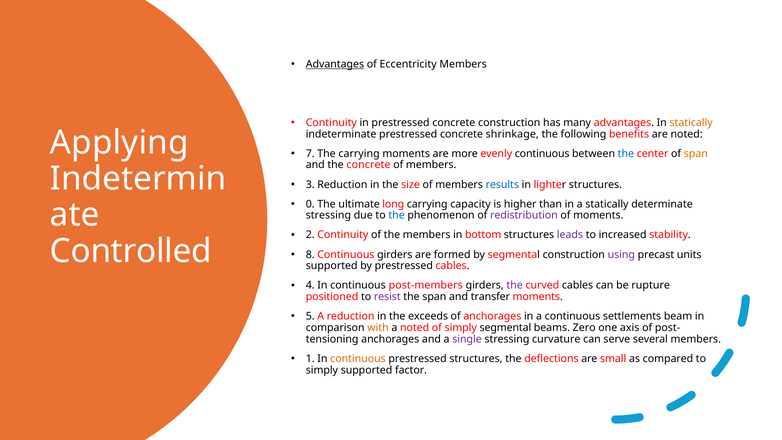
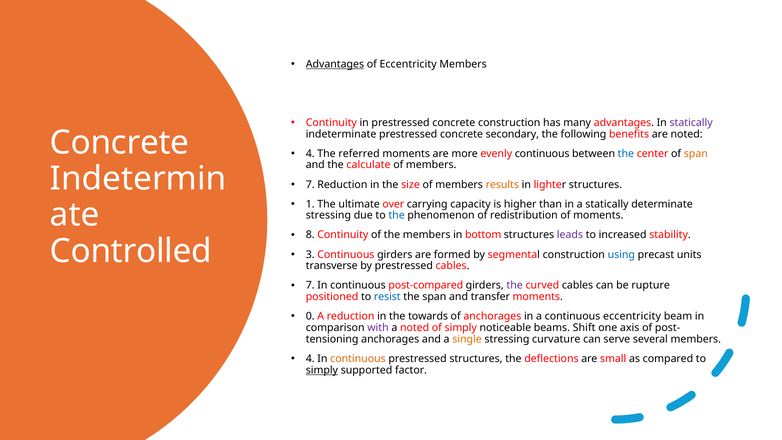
statically colour: orange -> purple (691, 123)
shrinkage: shrinkage -> secondary (512, 134)
Applying: Applying -> Concrete (119, 143)
7: 7 -> 4 (310, 154)
The carrying: carrying -> referred (359, 154)
the concrete: concrete -> calculate (369, 165)
3: 3 -> 7 (310, 184)
results colour: blue -> orange (502, 184)
0: 0 -> 1 (310, 204)
long: long -> over (393, 204)
redistribution colour: purple -> black (524, 215)
2: 2 -> 8 (310, 235)
8: 8 -> 3 (310, 254)
using colour: purple -> blue (621, 254)
supported: supported -> transverse (332, 266)
4: 4 -> 7 (310, 285)
post-members: post-members -> post-compared (426, 285)
resist colour: purple -> blue (387, 297)
5: 5 -> 0 (310, 316)
exceeds: exceeds -> towards (428, 316)
continuous settlements: settlements -> eccentricity (632, 316)
with colour: orange -> purple (378, 328)
simply segmental: segmental -> noticeable (505, 328)
Zero: Zero -> Shift (584, 328)
single colour: purple -> orange (467, 339)
1: 1 -> 4 (310, 359)
simply underline: none -> present (322, 370)
